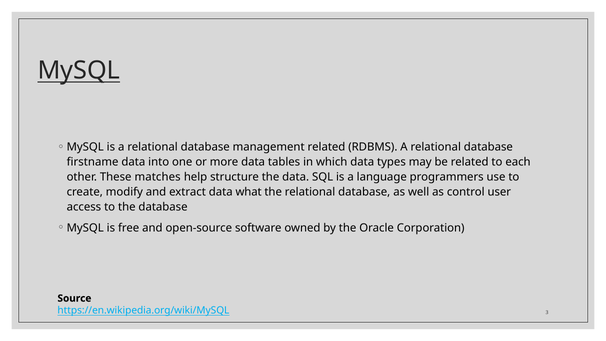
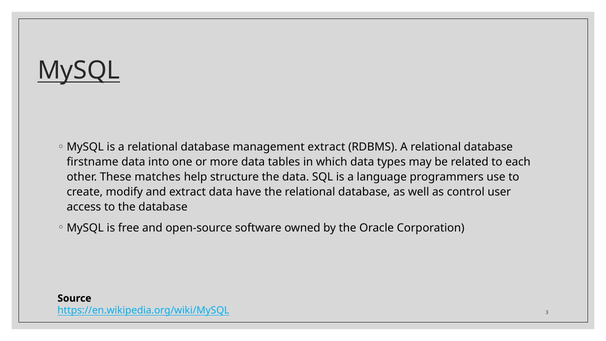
management related: related -> extract (326, 147)
what: what -> have (248, 192)
